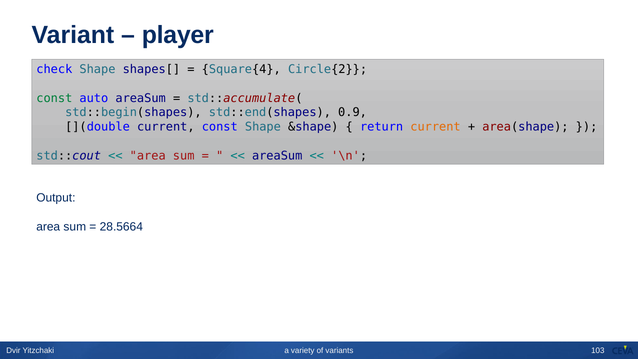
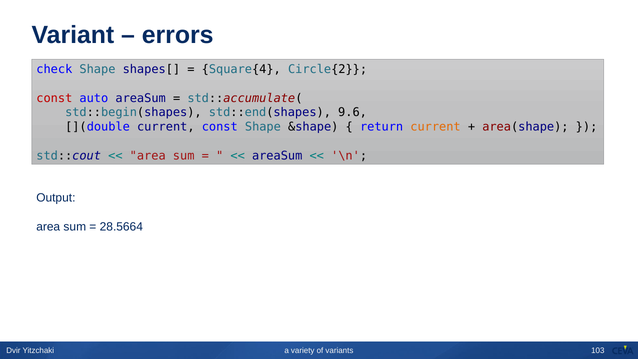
player: player -> errors (178, 35)
const colour: green -> red (54, 98)
0.9: 0.9 -> 9.6 (353, 112)
